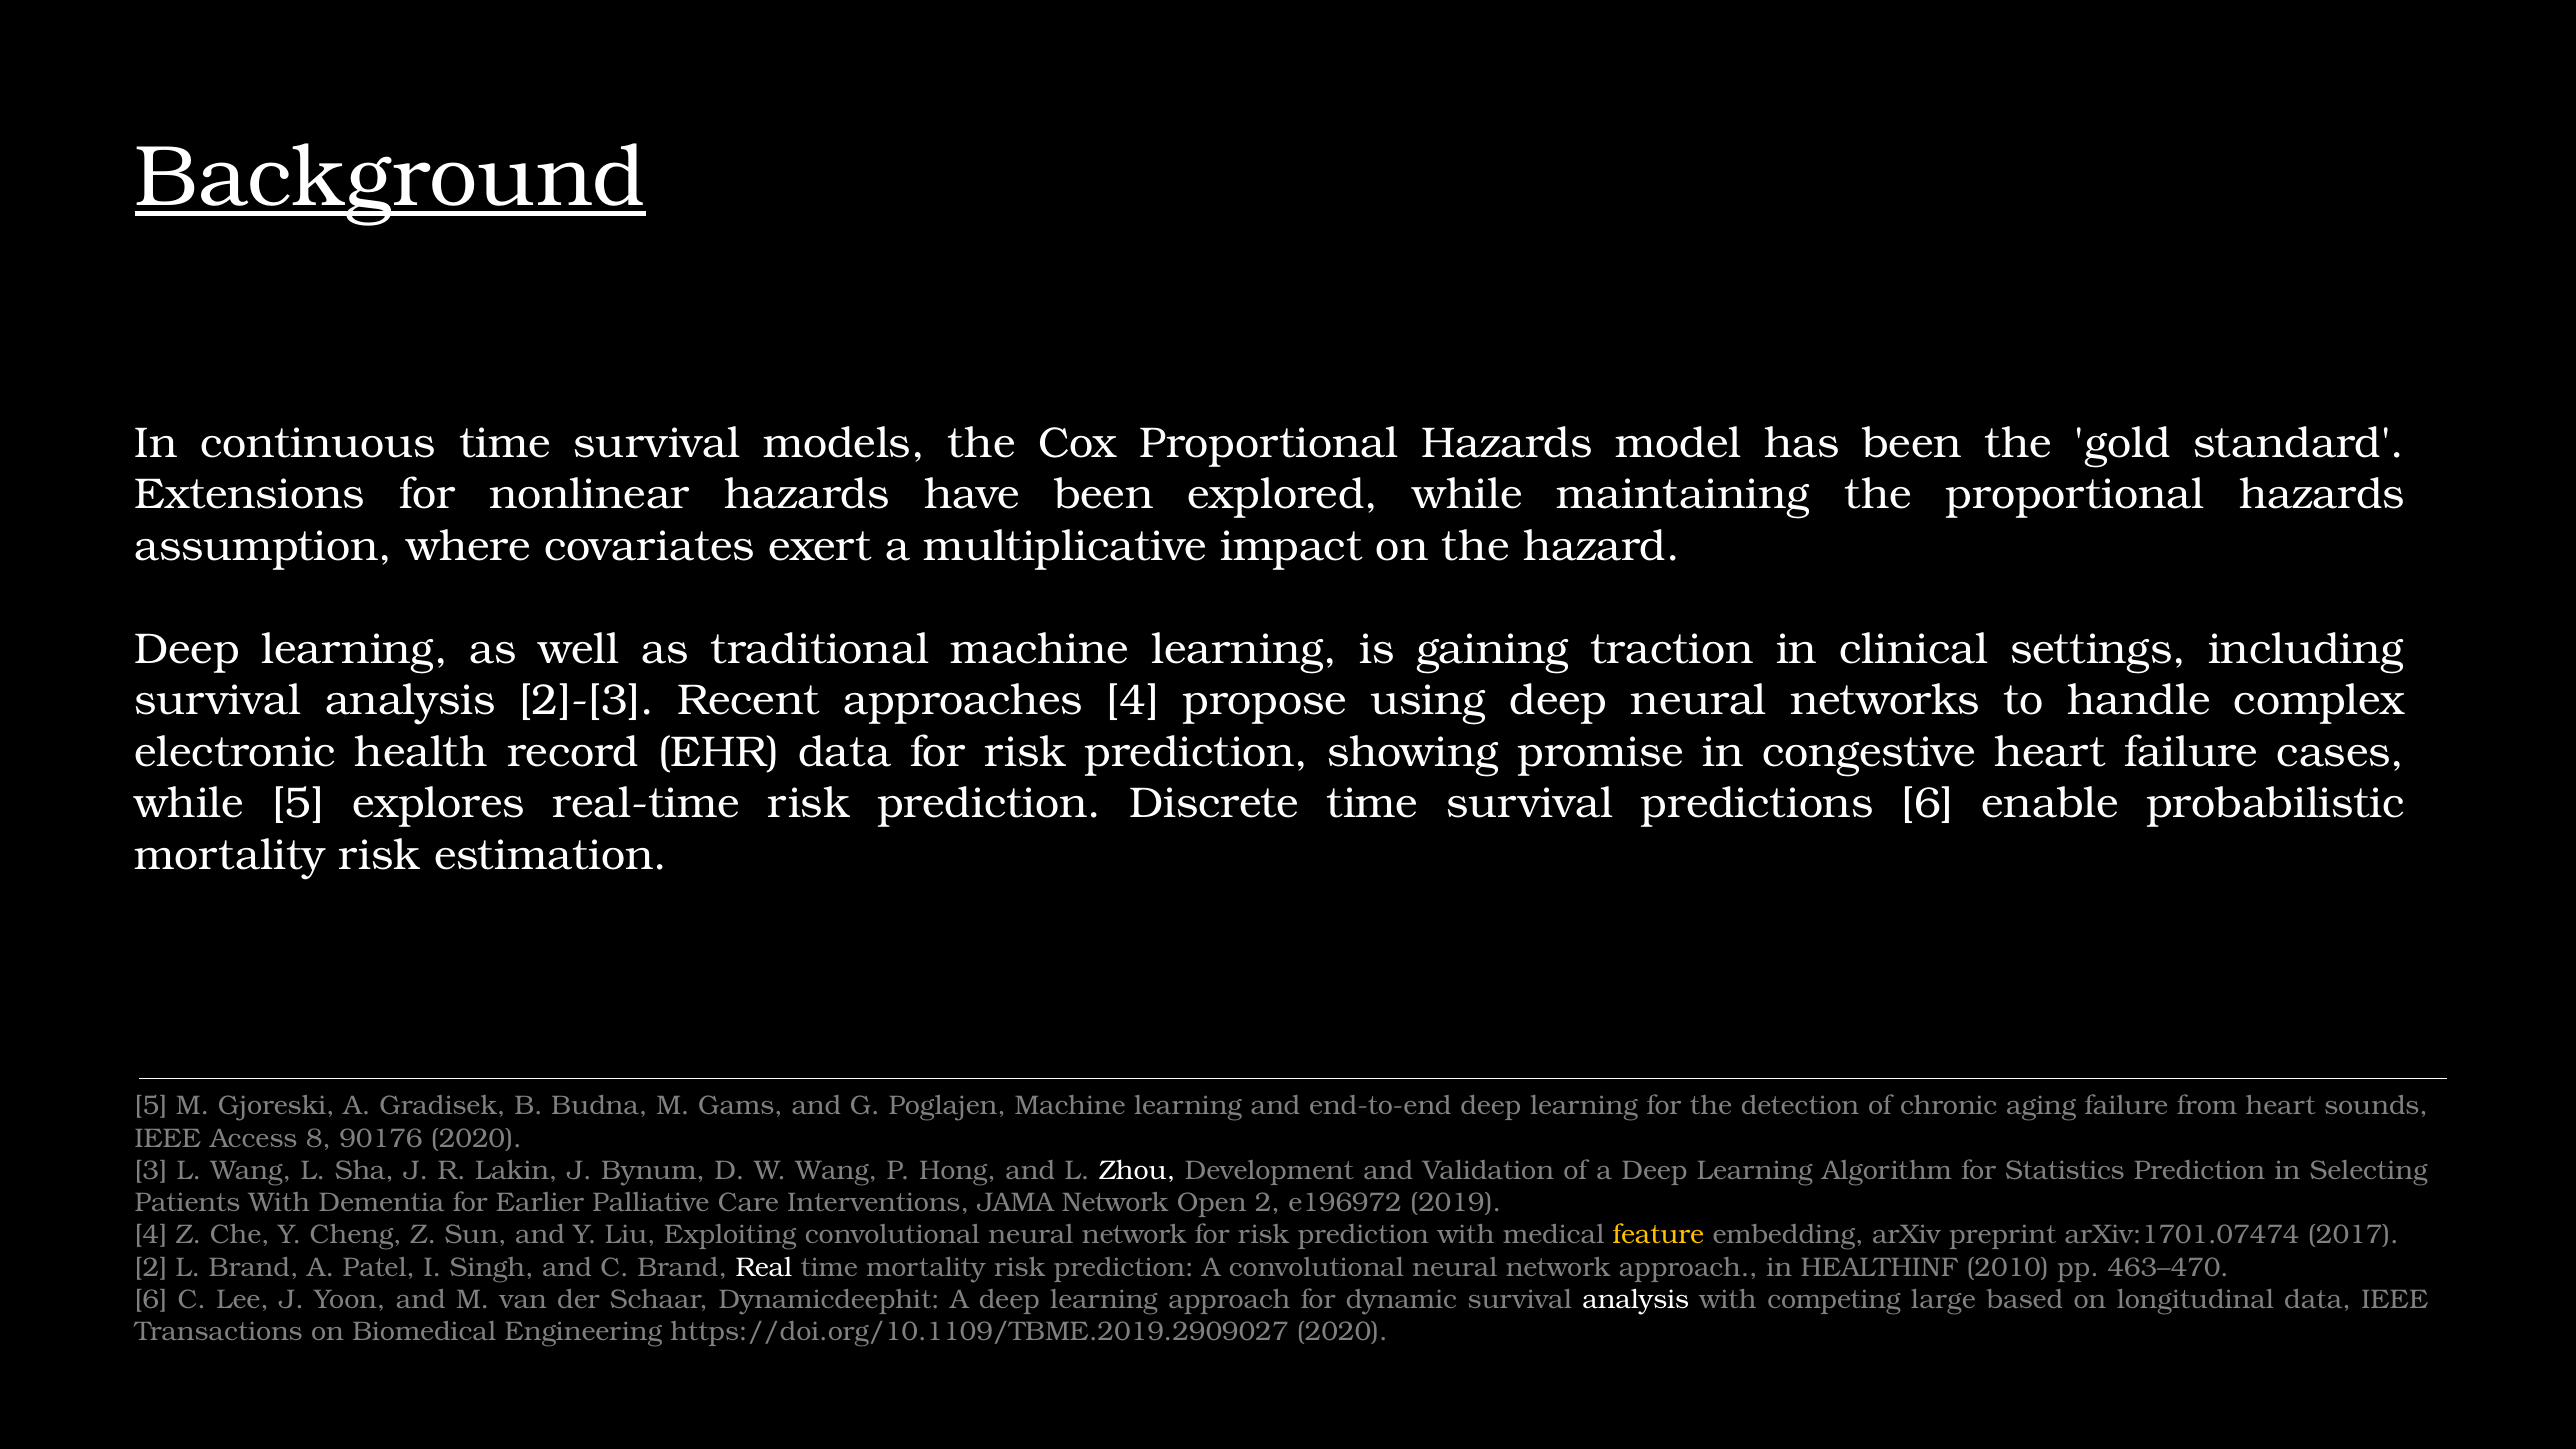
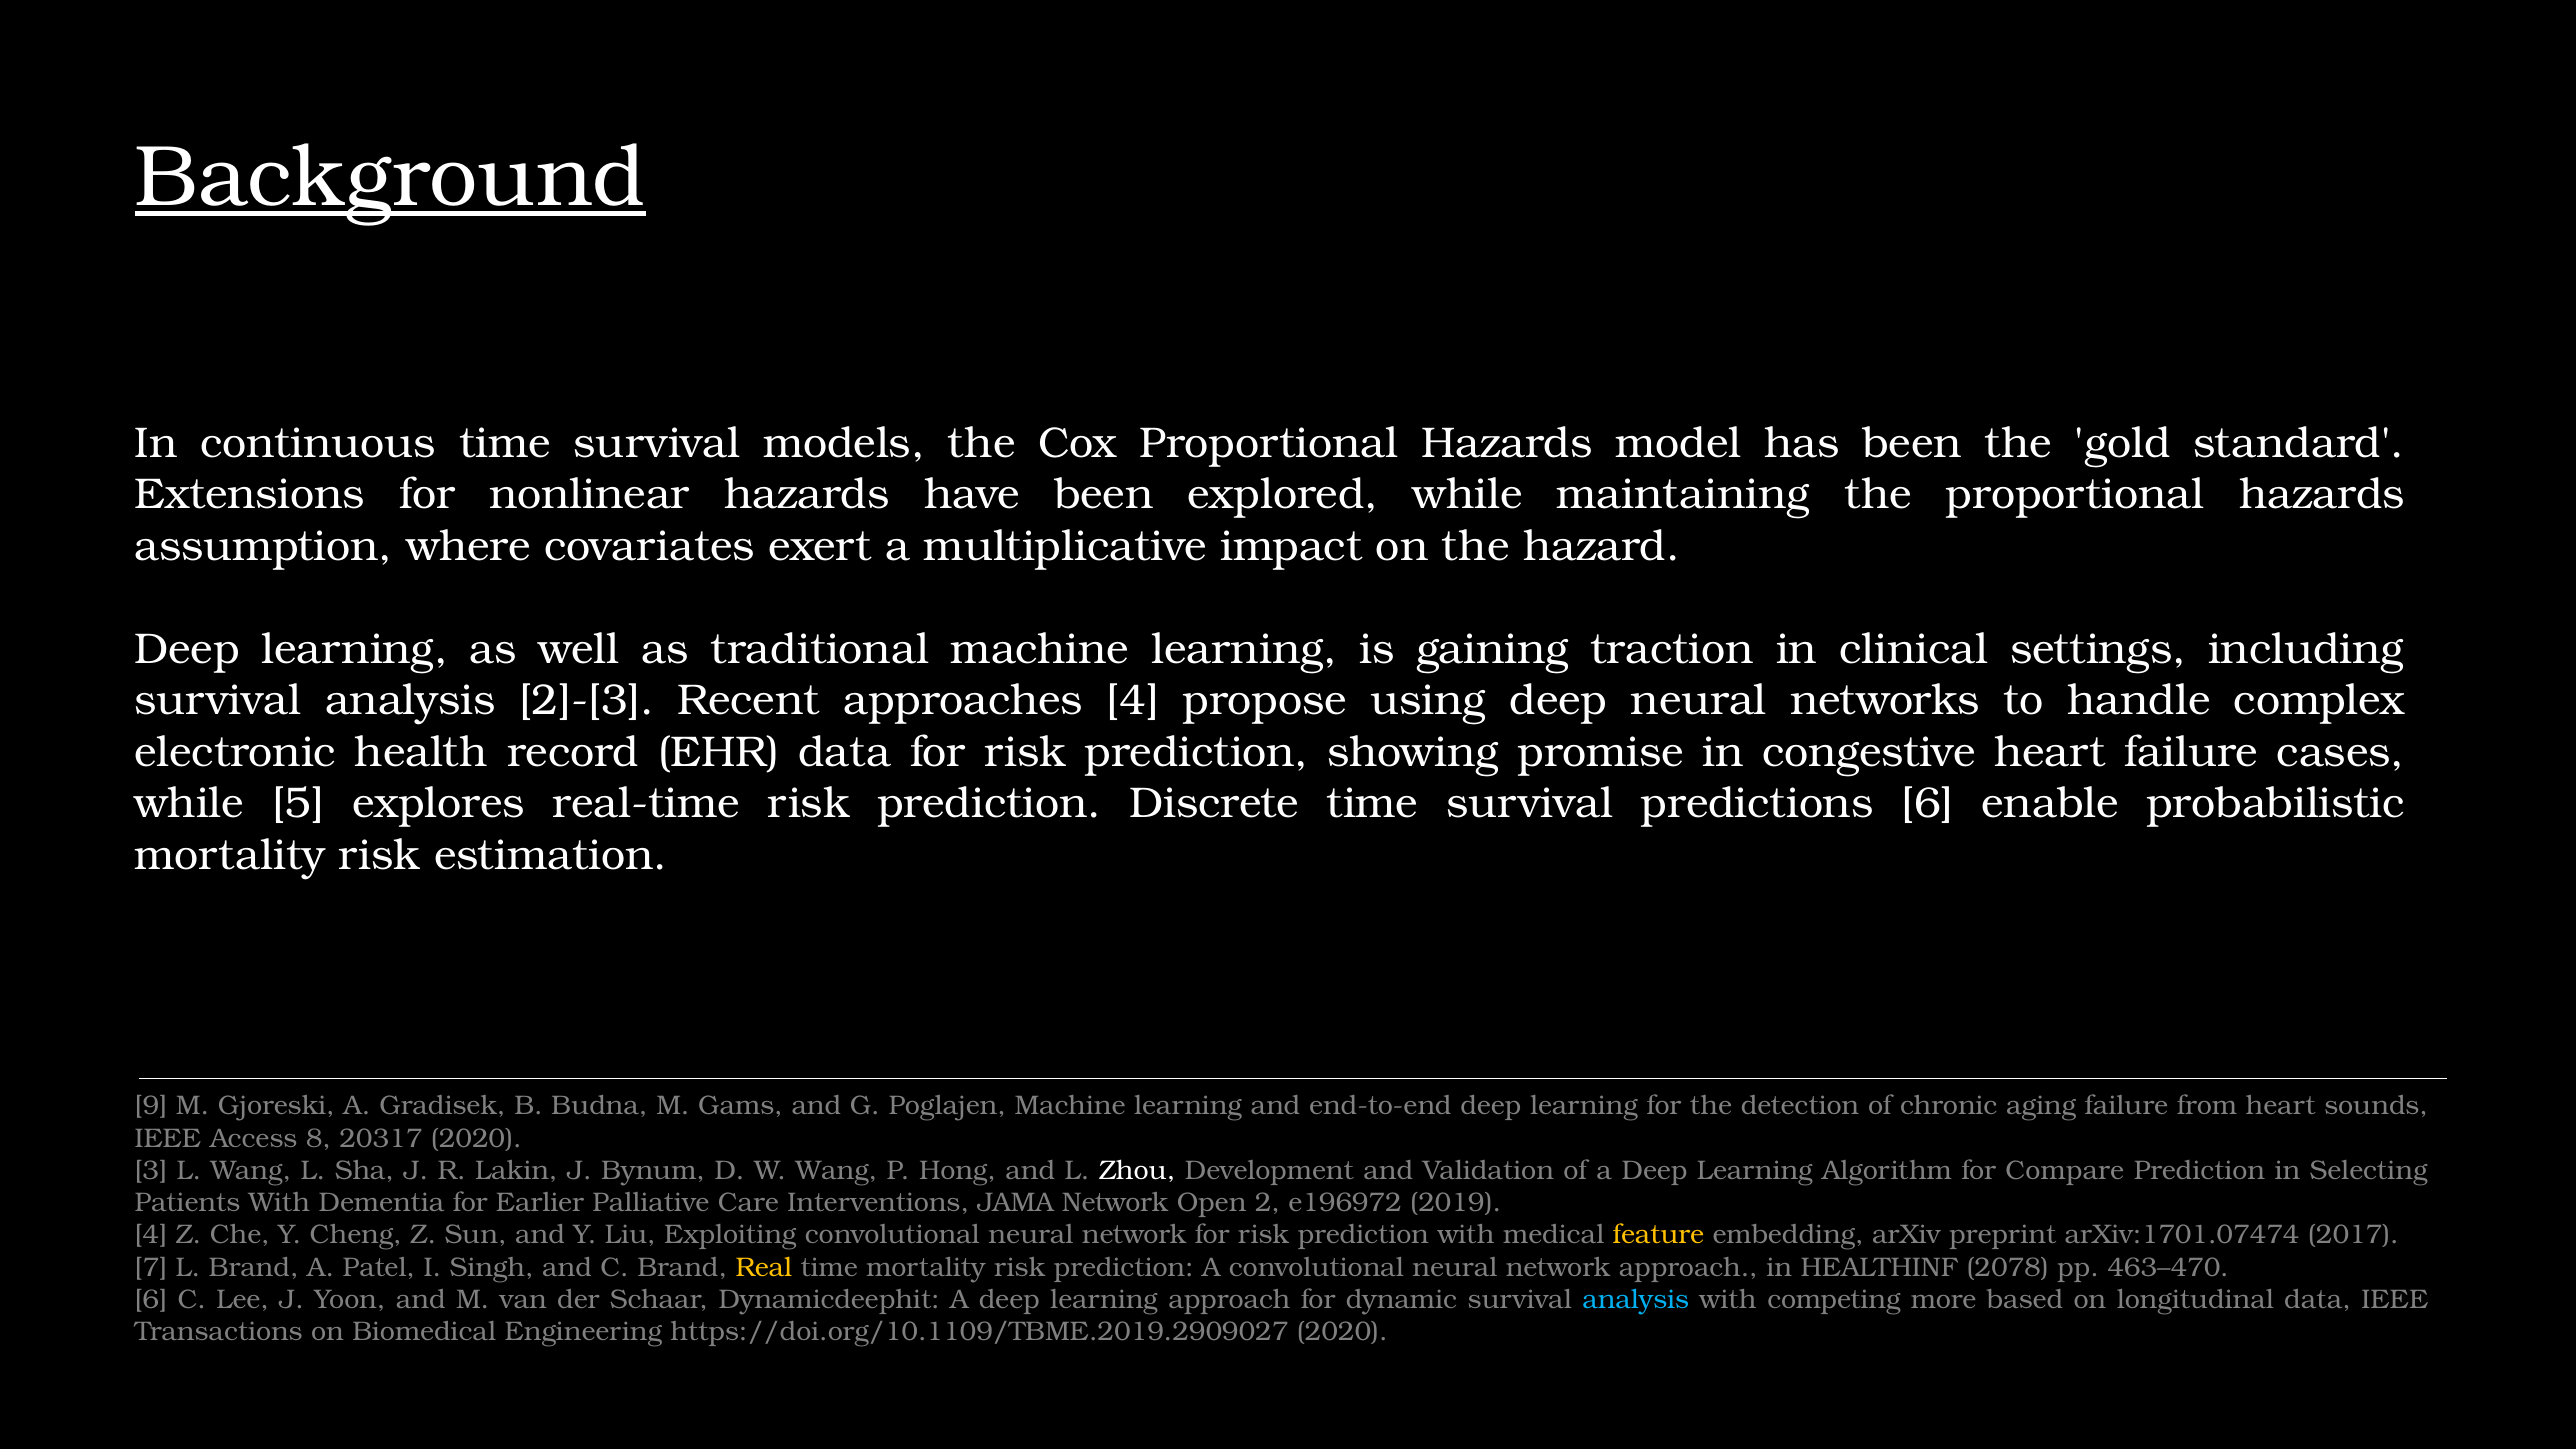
5: 5 -> 9 (151, 1106)
90176: 90176 -> 20317 (381, 1138)
Statistics: Statistics -> Compare (2065, 1171)
2: 2 -> 7 (151, 1267)
Real colour: white -> yellow (764, 1267)
2010: 2010 -> 2078 (2008, 1267)
analysis colour: white -> light blue (1636, 1300)
large: large -> more (1944, 1300)
